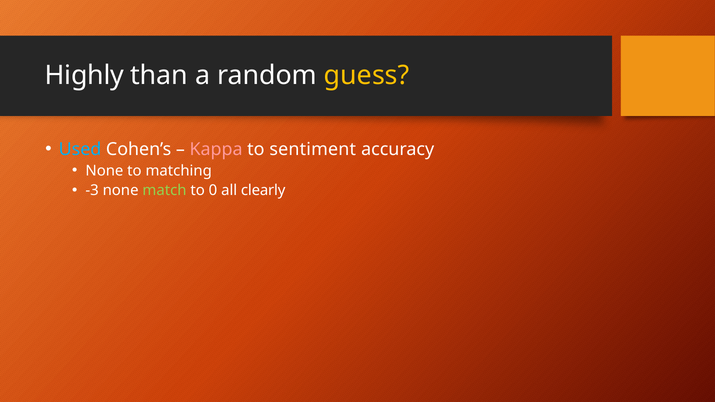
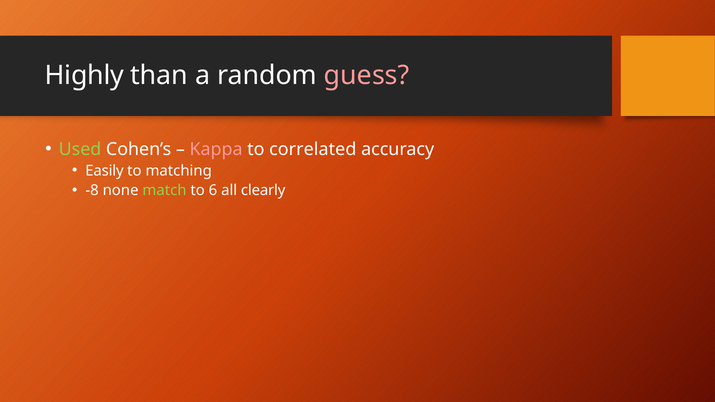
guess colour: yellow -> pink (367, 76)
Used colour: light blue -> light green (80, 149)
sentiment: sentiment -> correlated (313, 149)
None: None -> Easily (104, 171)
-3: -3 -> -8 (92, 190)
0: 0 -> 6 (213, 190)
